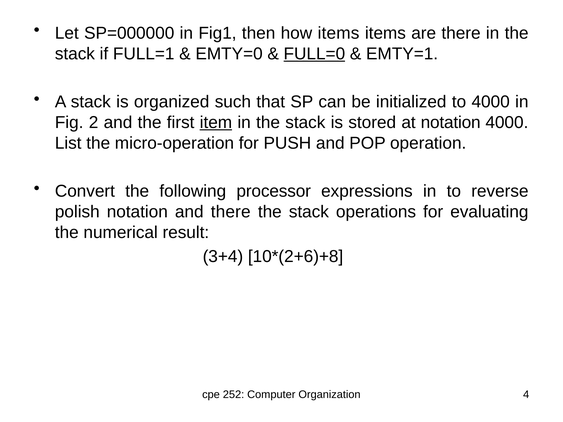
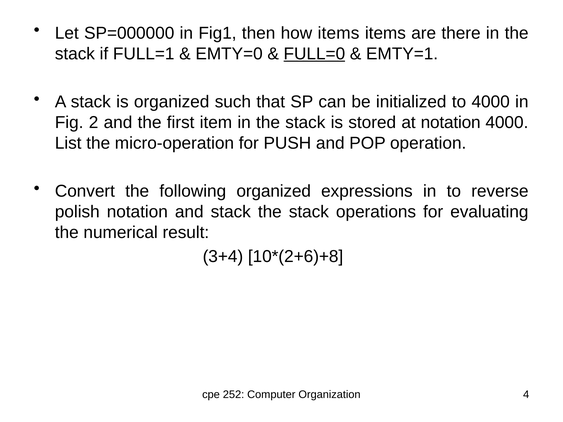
item underline: present -> none (216, 123)
following processor: processor -> organized (274, 191)
and there: there -> stack (231, 212)
